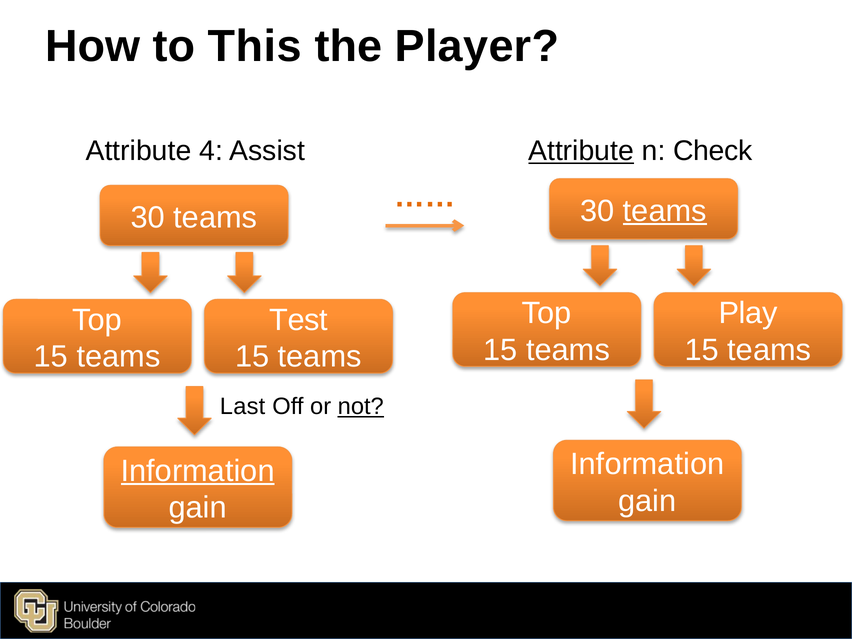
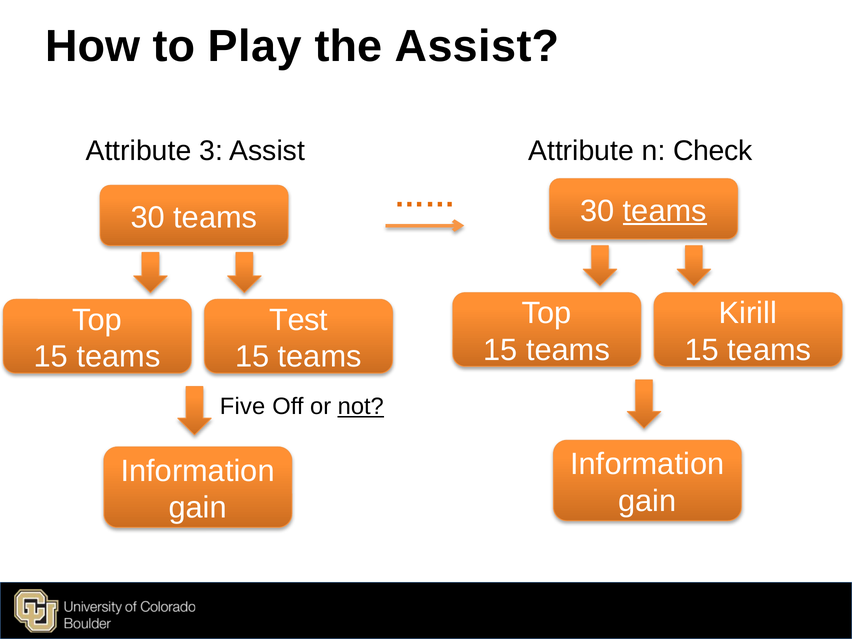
This: This -> Play (255, 46)
the Player: Player -> Assist (477, 46)
4: 4 -> 3 (211, 151)
Attribute underline: present -> none (581, 151)
Play: Play -> Kirill (748, 313)
Last: Last -> Five (243, 407)
Information underline: present -> none (198, 471)
